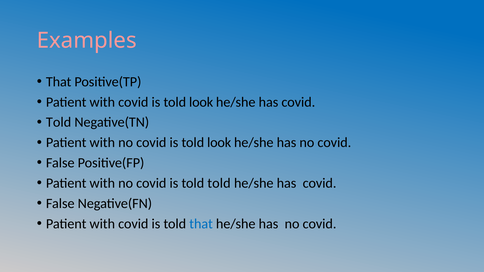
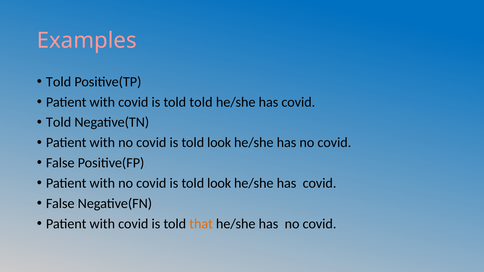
That: That -> Told (59, 82)
look: look -> told (201, 102)
told: told -> look (219, 183)
that colour: blue -> orange (201, 224)
